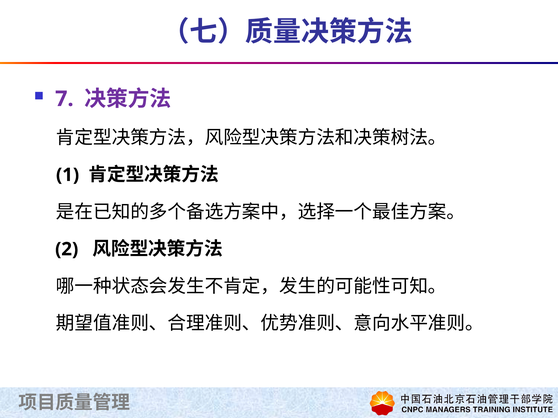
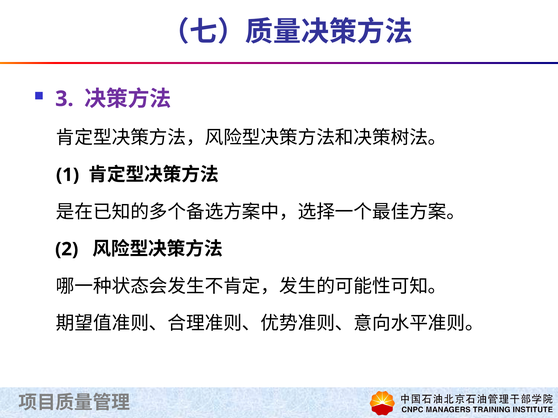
7: 7 -> 3 (64, 99)
